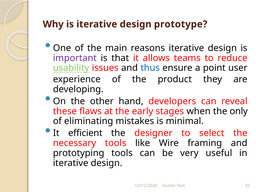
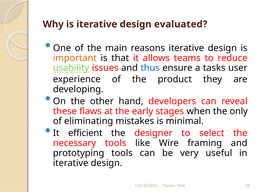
prototype: prototype -> evaluated (181, 24)
important colour: purple -> orange (75, 58)
point: point -> tasks (214, 68)
